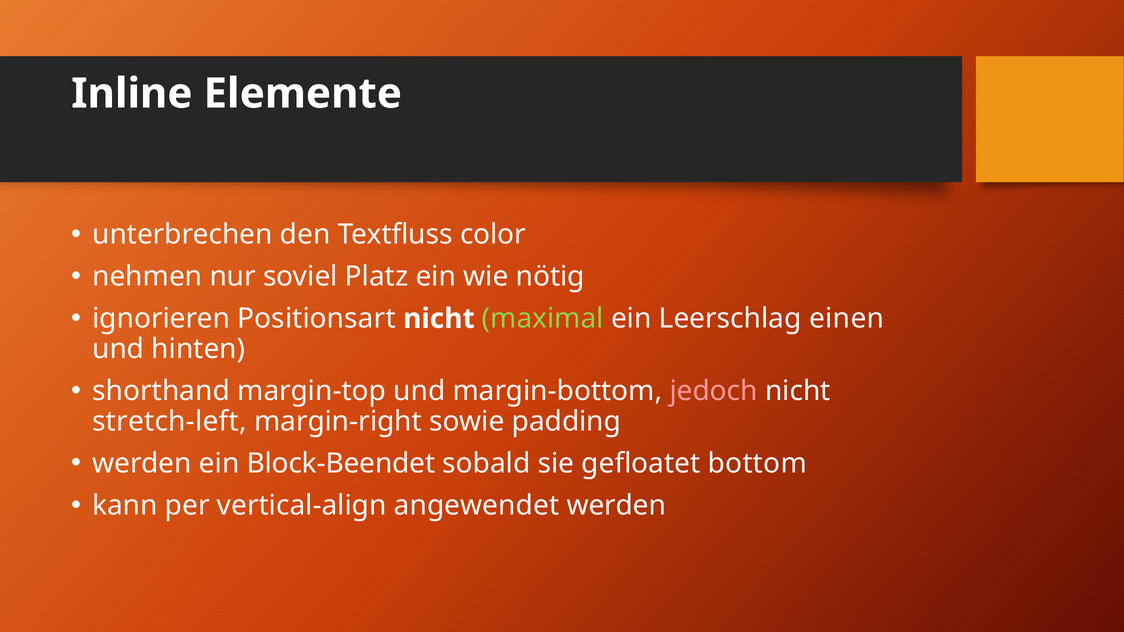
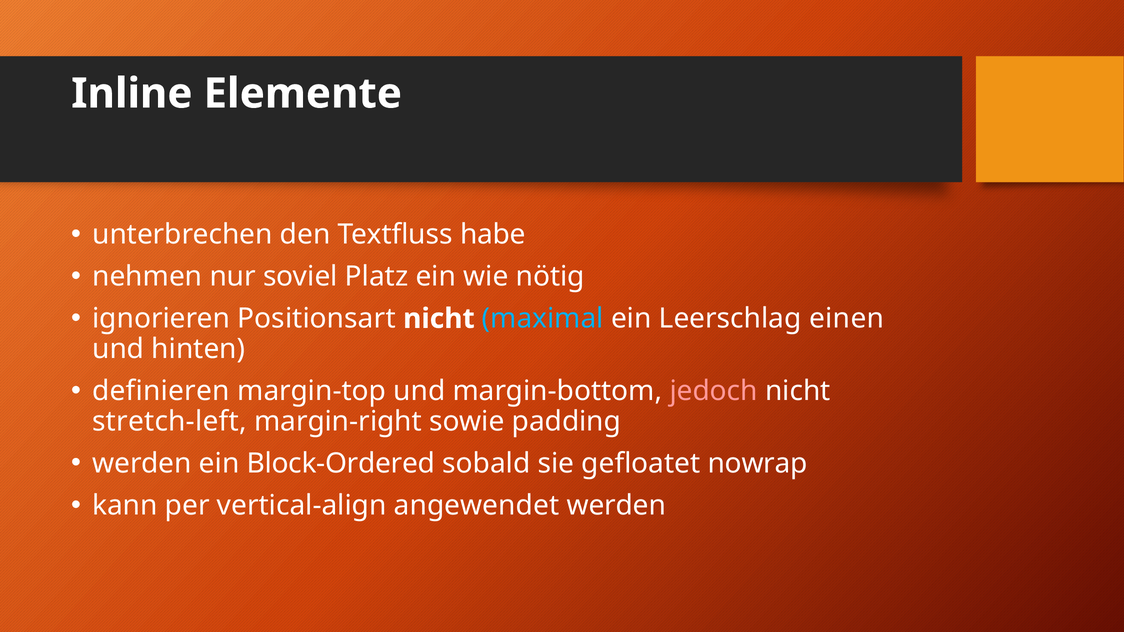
color: color -> habe (493, 235)
maximal colour: light green -> light blue (543, 319)
shorthand: shorthand -> definieren (161, 391)
Block-Beendet: Block-Beendet -> Block-Ordered (341, 464)
bottom: bottom -> nowrap (758, 464)
